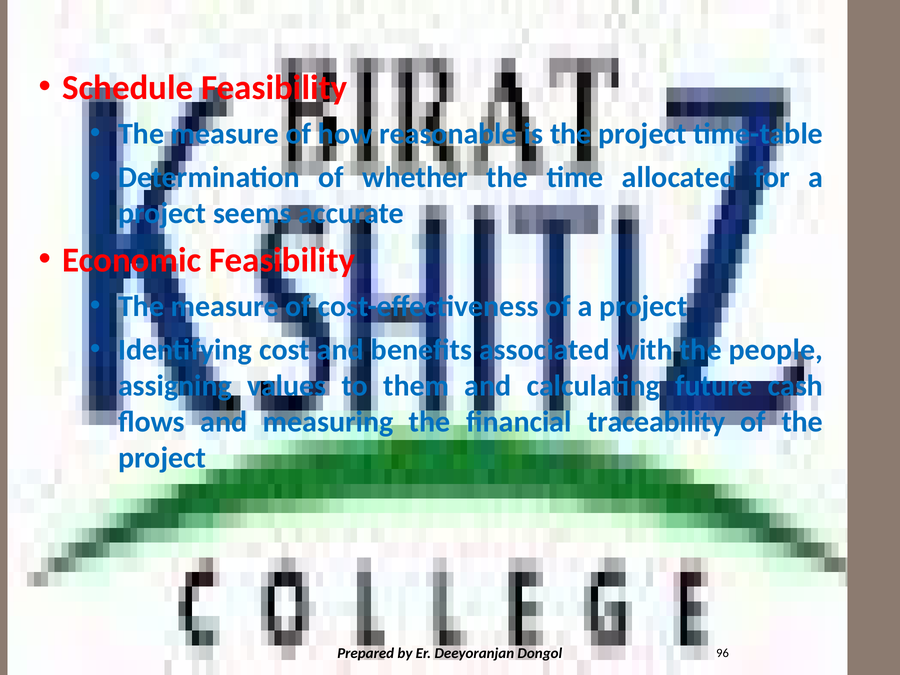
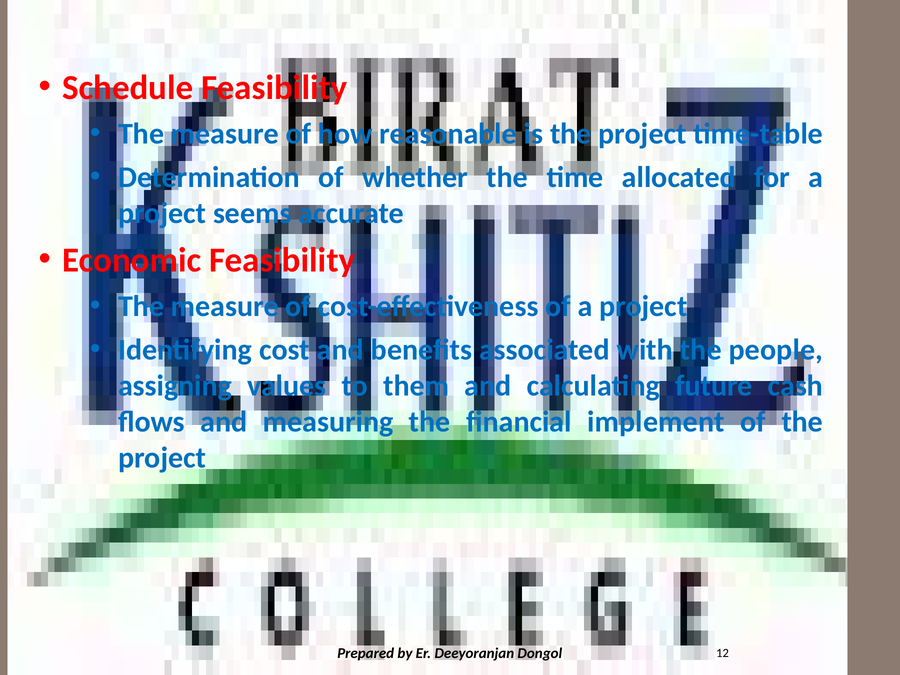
traceability: traceability -> implement (656, 422)
96: 96 -> 12 (723, 653)
